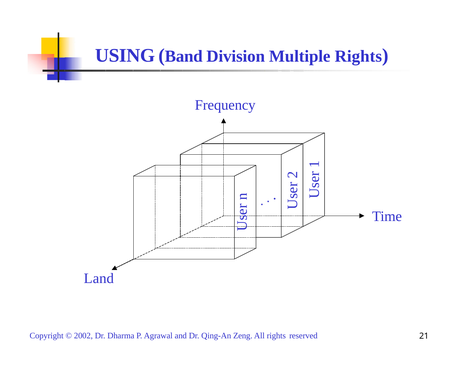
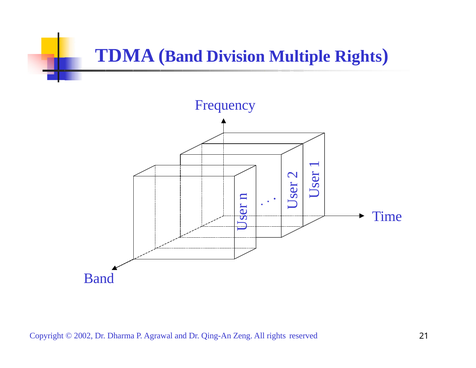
USING: USING -> TDMA (125, 55)
Land: Land -> Band (99, 278)
